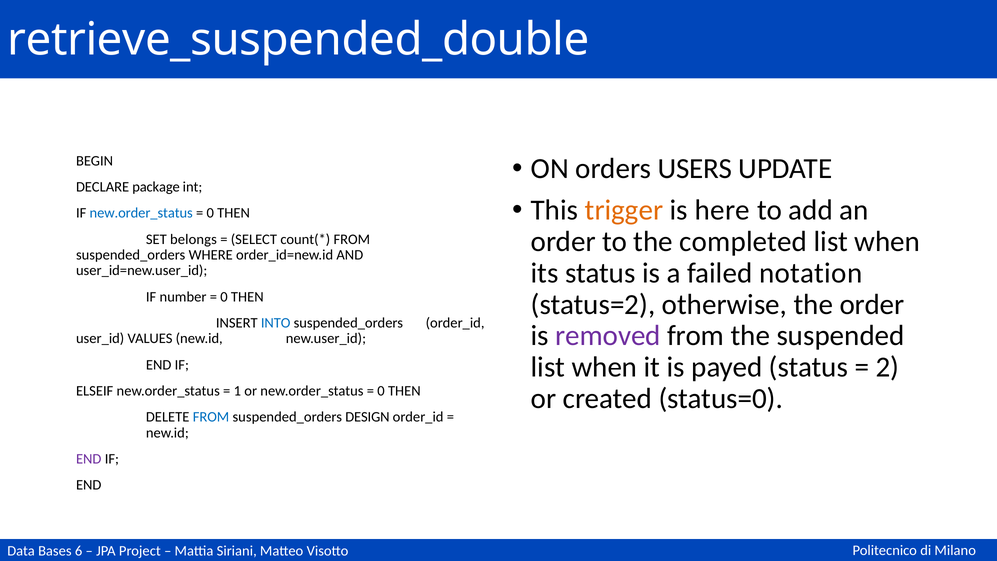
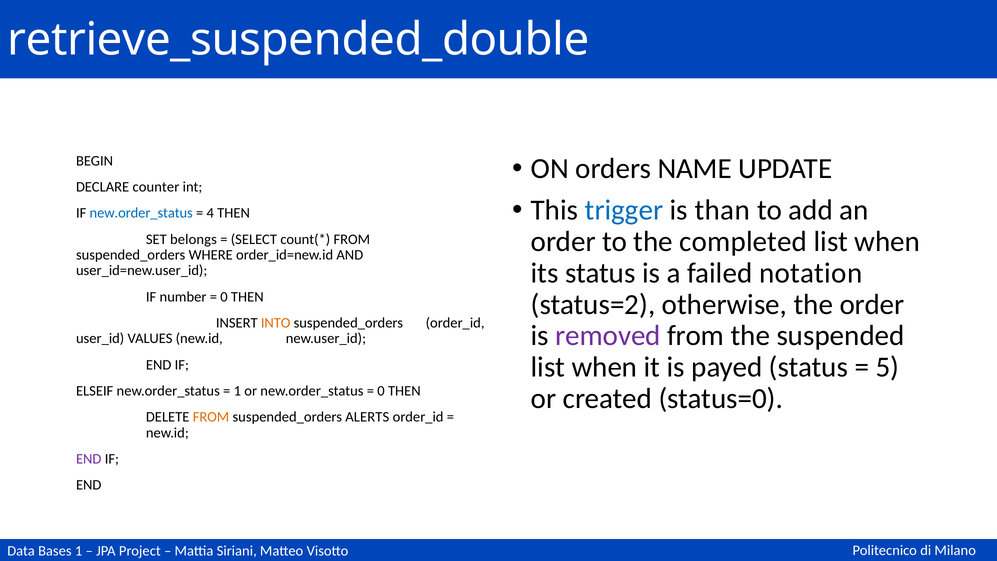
USERS: USERS -> NAME (695, 169)
package: package -> counter (156, 187)
trigger colour: orange -> blue (624, 210)
here: here -> than (722, 210)
0: 0 -> 4 (210, 213)
INTO colour: blue -> orange (276, 323)
2: 2 -> 5 (887, 367)
FROM colour: blue -> orange (211, 417)
DESIGN: DESIGN -> ALERTS (367, 417)
6: 6 -> 1 (79, 551)
